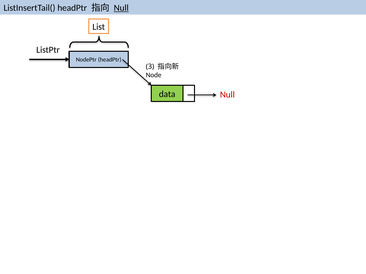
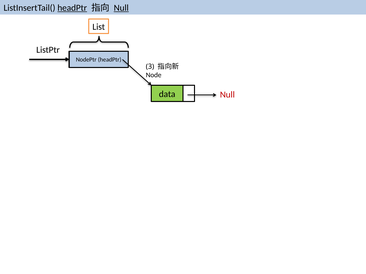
headPtr underline: none -> present (72, 8)
